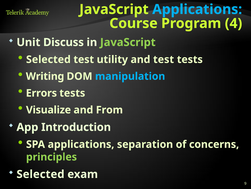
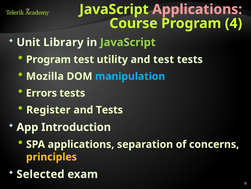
Applications colour: light blue -> pink (197, 9)
Discuss: Discuss -> Library (63, 42)
Selected: Selected -> Program (48, 59)
Writing: Writing -> Mozilla (45, 76)
Visualize: Visualize -> Register (48, 110)
and From: From -> Tests (109, 110)
principles colour: light green -> yellow (51, 156)
